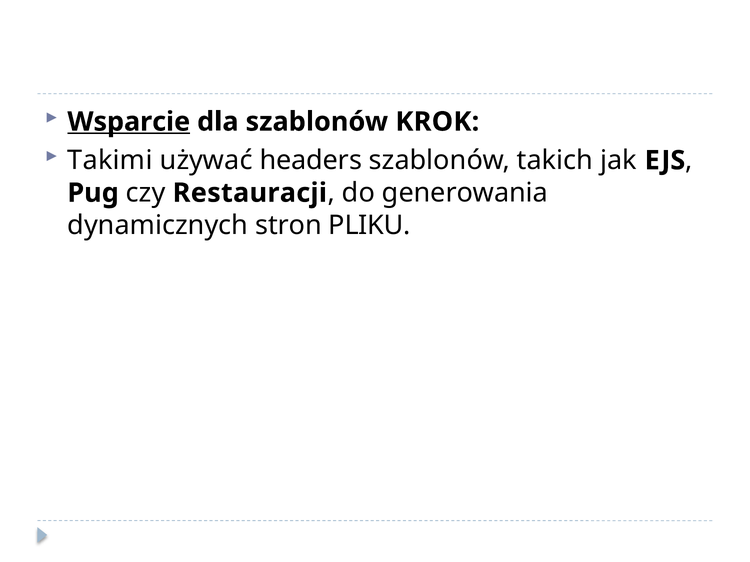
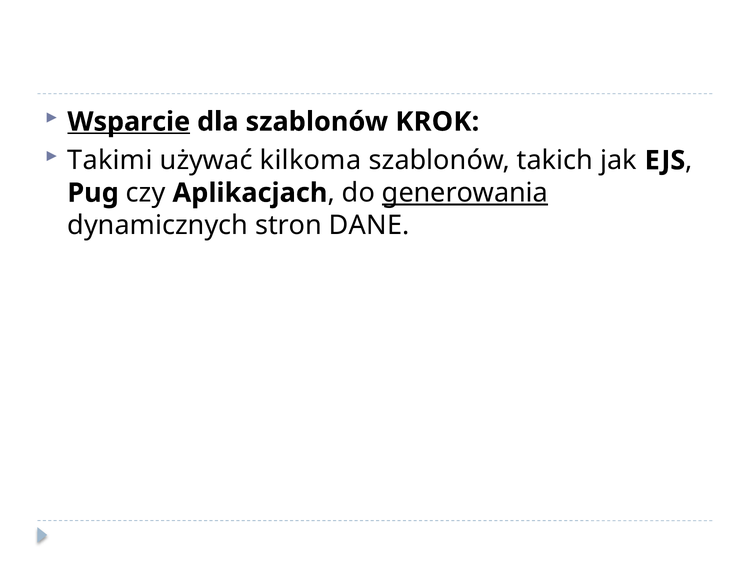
headers: headers -> kilkoma (311, 161)
Restauracji: Restauracji -> Aplikacjach (250, 193)
generowania underline: none -> present (465, 193)
PLIKU: PLIKU -> DANE (369, 226)
